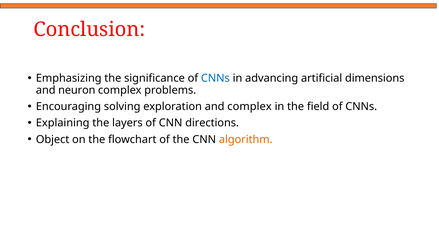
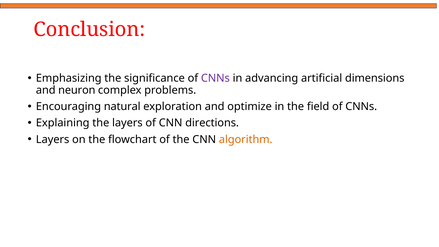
CNNs colour: blue -> purple (215, 78)
solving: solving -> natural (122, 107)
and complex: complex -> optimize (250, 107)
Object: Object -> Layers (53, 139)
